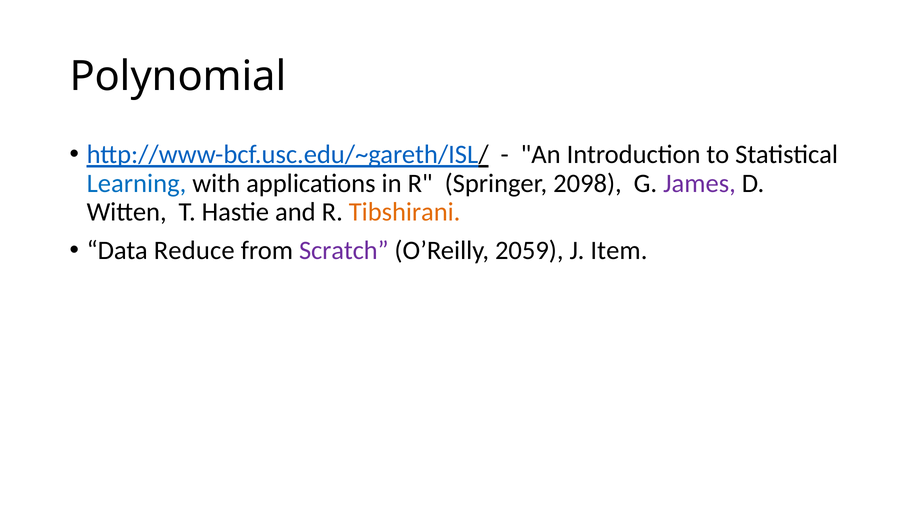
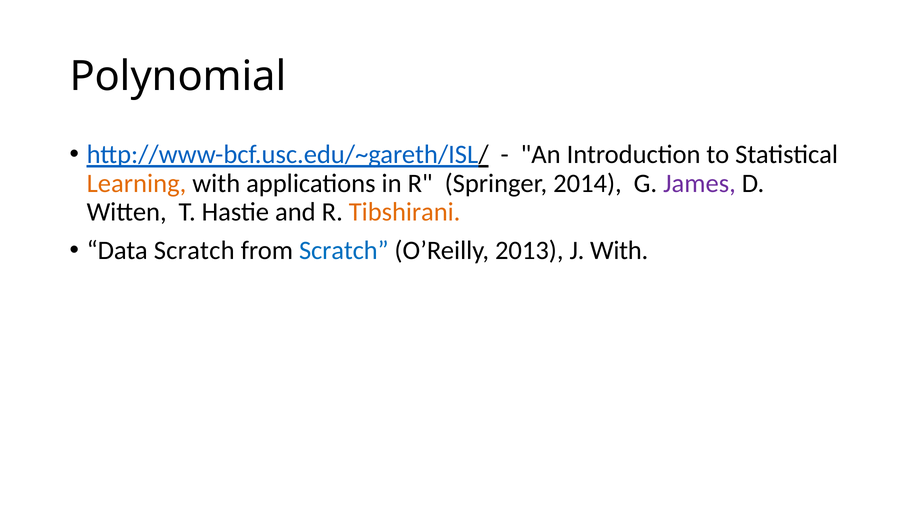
Learning colour: blue -> orange (136, 183)
2098: 2098 -> 2014 (587, 183)
Data Reduce: Reduce -> Scratch (194, 250)
Scratch colour: purple -> blue (344, 250)
2059: 2059 -> 2013 (529, 250)
J Item: Item -> With (619, 250)
